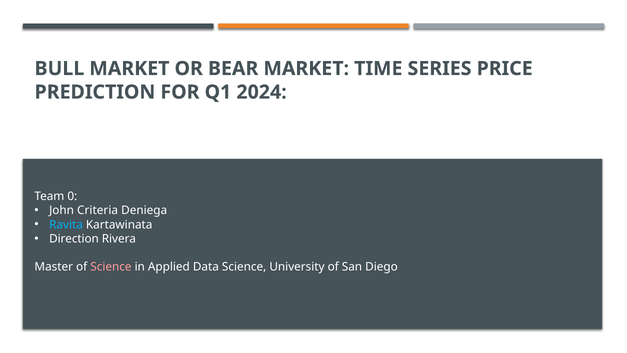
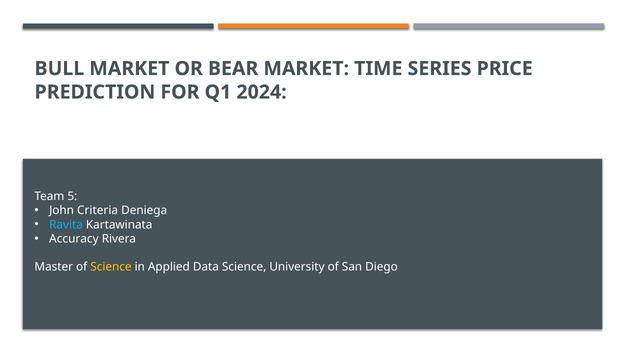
0: 0 -> 5 (72, 196)
Direction: Direction -> Accuracy (74, 239)
Science colour: pink -> yellow (111, 267)
